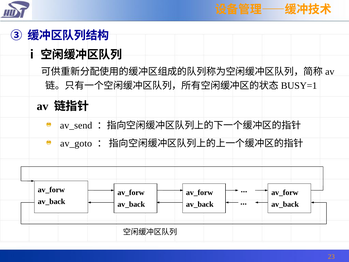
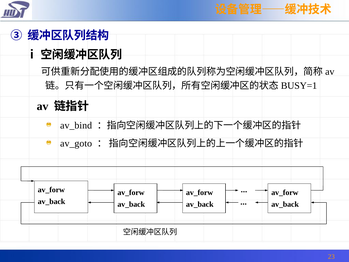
av_send: av_send -> av_bind (76, 125)
